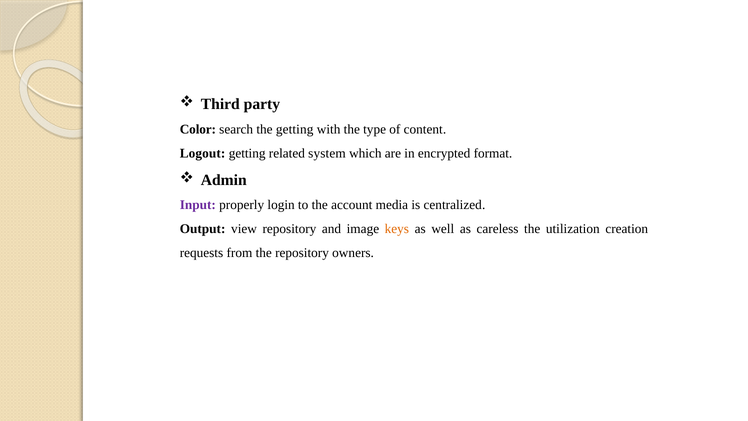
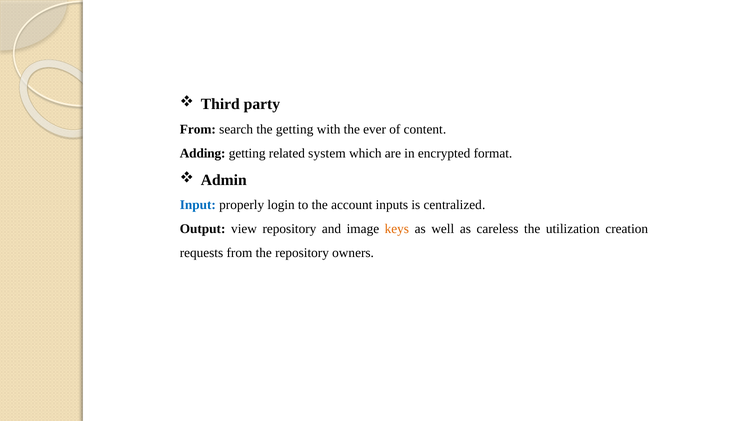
Color: Color -> From (198, 129)
type: type -> ever (375, 129)
Logout: Logout -> Adding (203, 153)
Input colour: purple -> blue (198, 205)
media: media -> inputs (392, 205)
